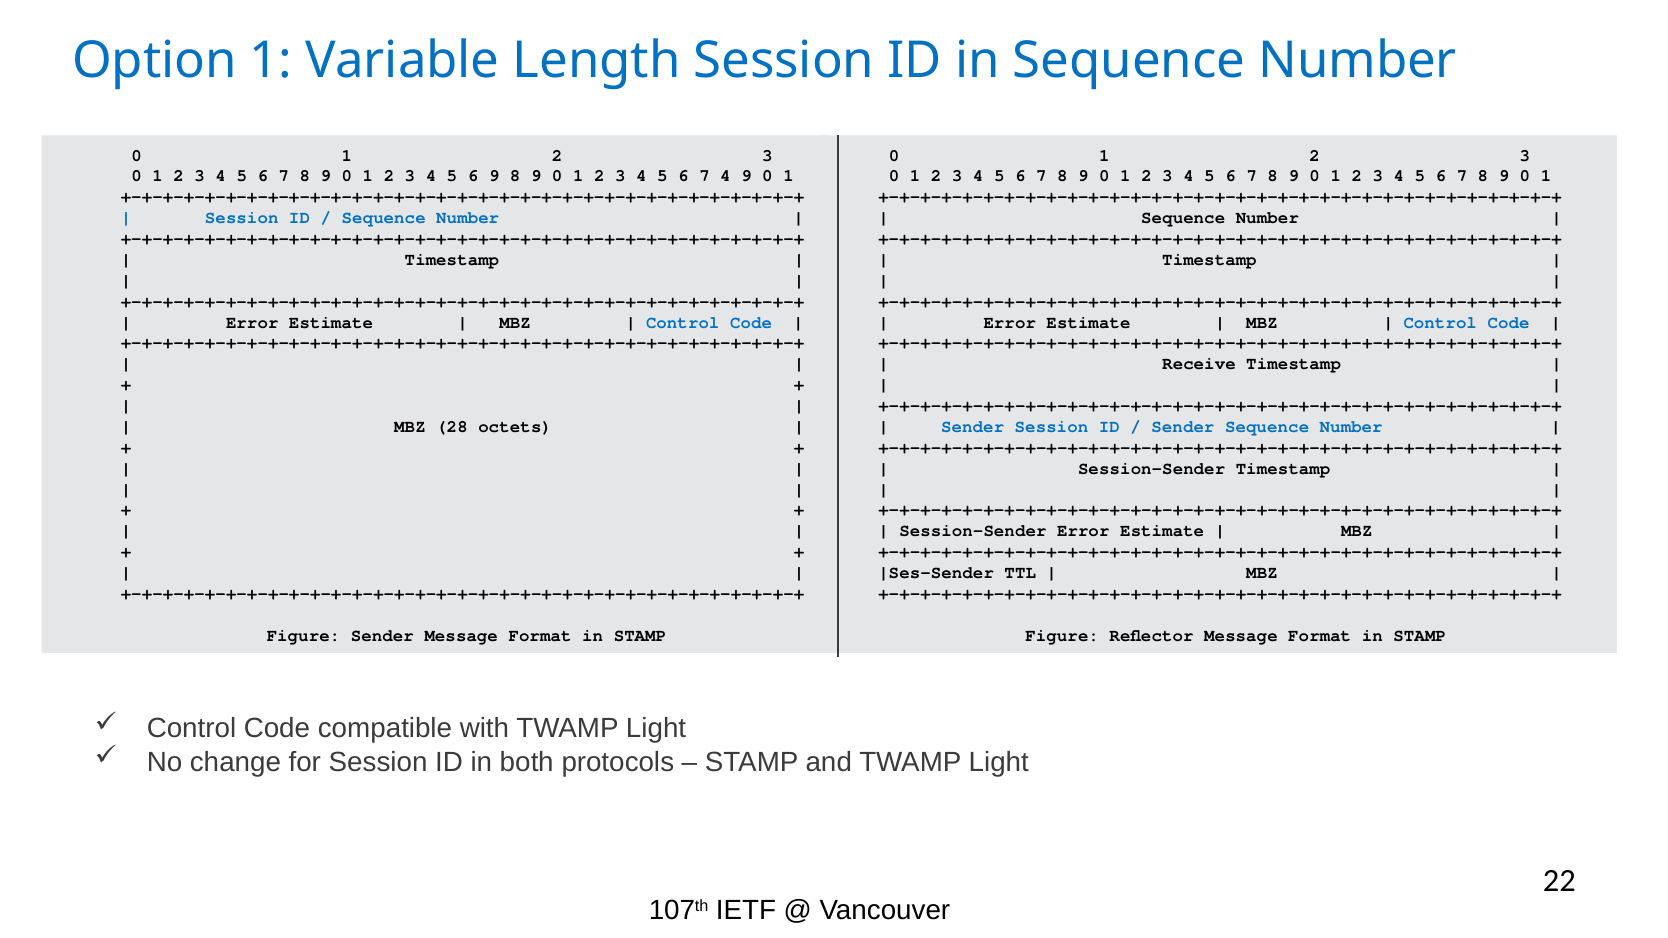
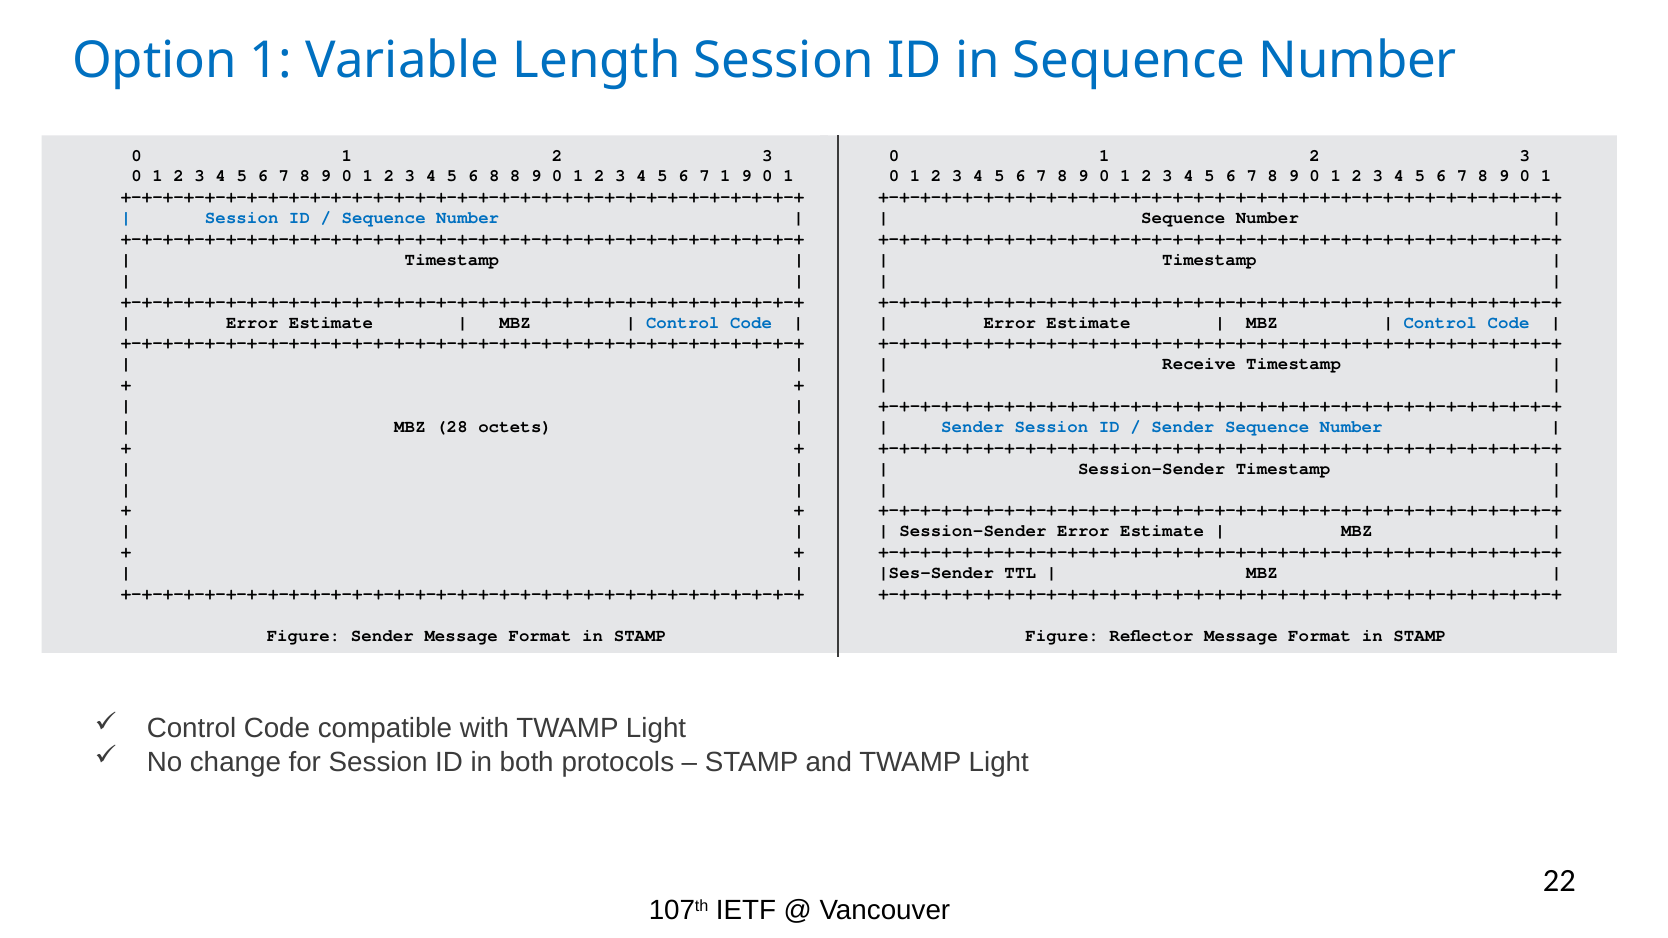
6 9: 9 -> 8 (494, 176)
7 4: 4 -> 1 (725, 176)
